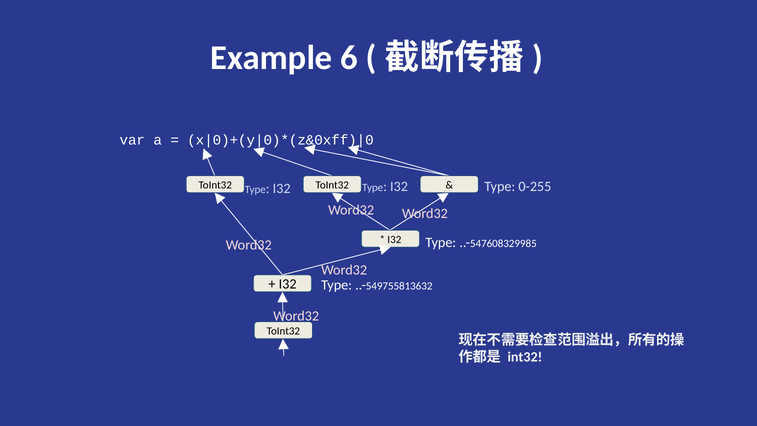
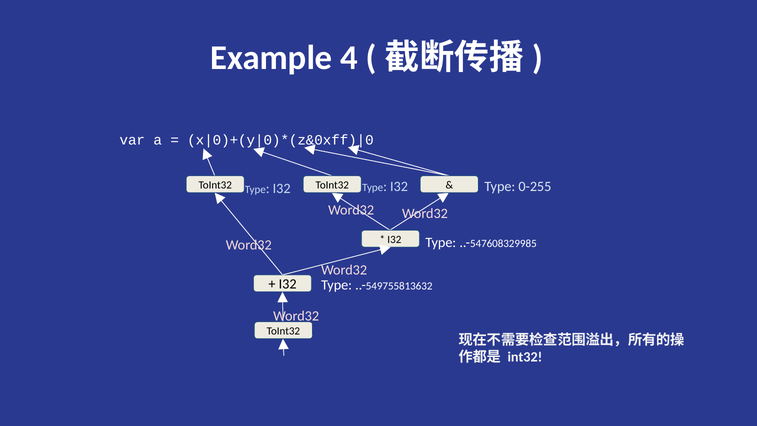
6: 6 -> 4 (349, 58)
